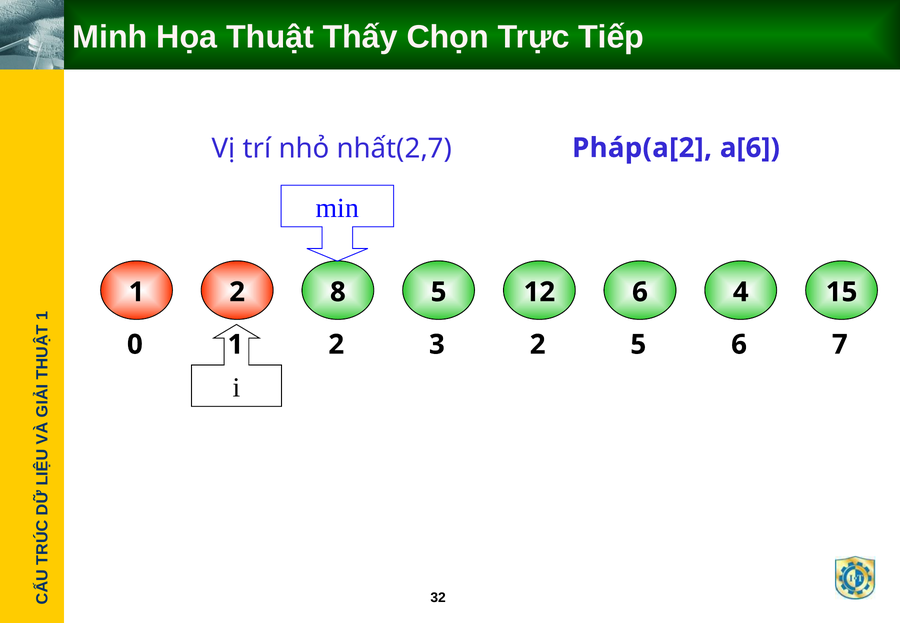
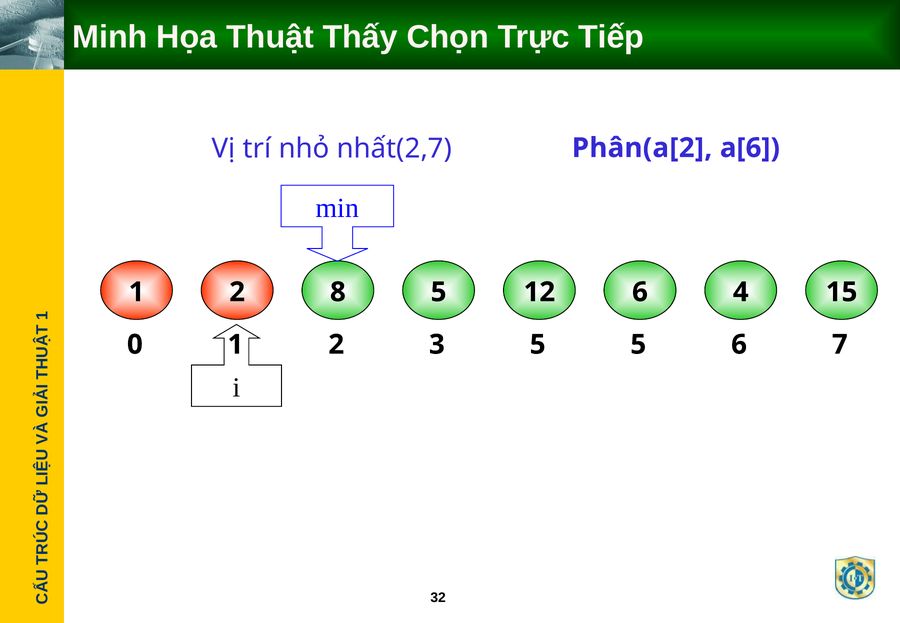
Pháp(a[2: Pháp(a[2 -> Phân(a[2 (642, 148)
3 2: 2 -> 5 (538, 345)
